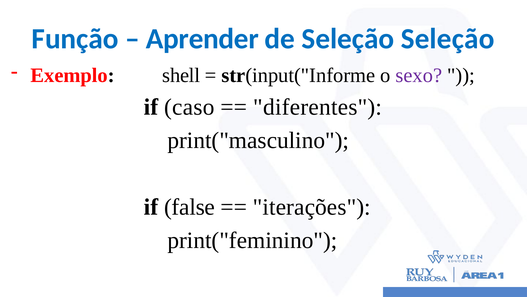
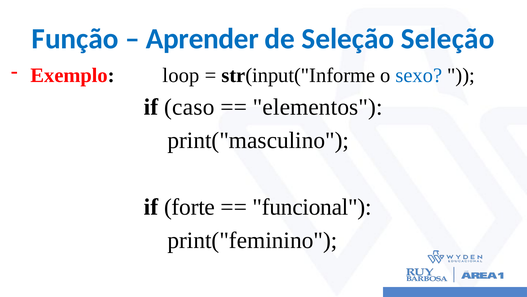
shell: shell -> loop (181, 75)
sexo colour: purple -> blue (419, 75)
diferentes: diferentes -> elementos (318, 107)
false: false -> forte (190, 207)
iterações: iterações -> funcional (312, 207)
